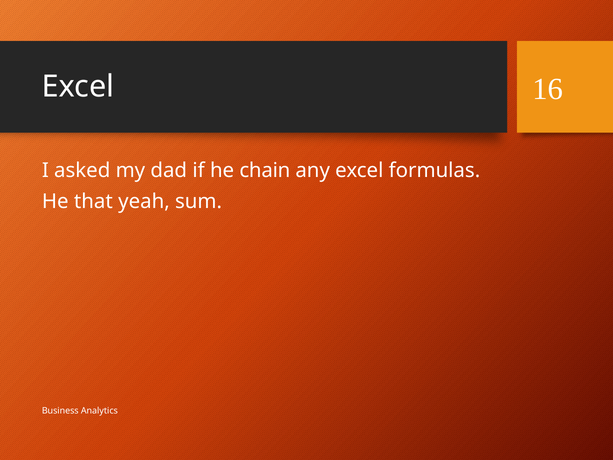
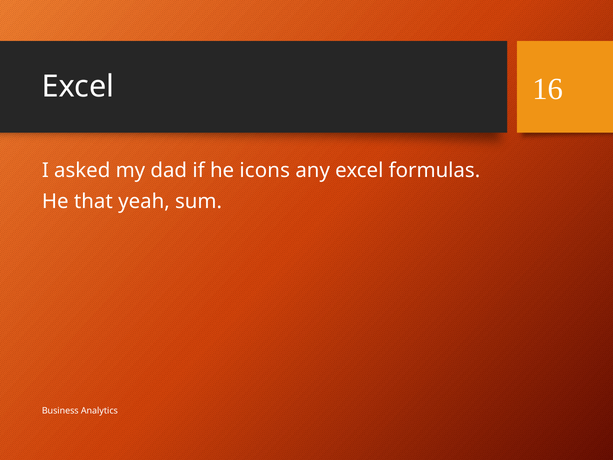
chain: chain -> icons (265, 171)
